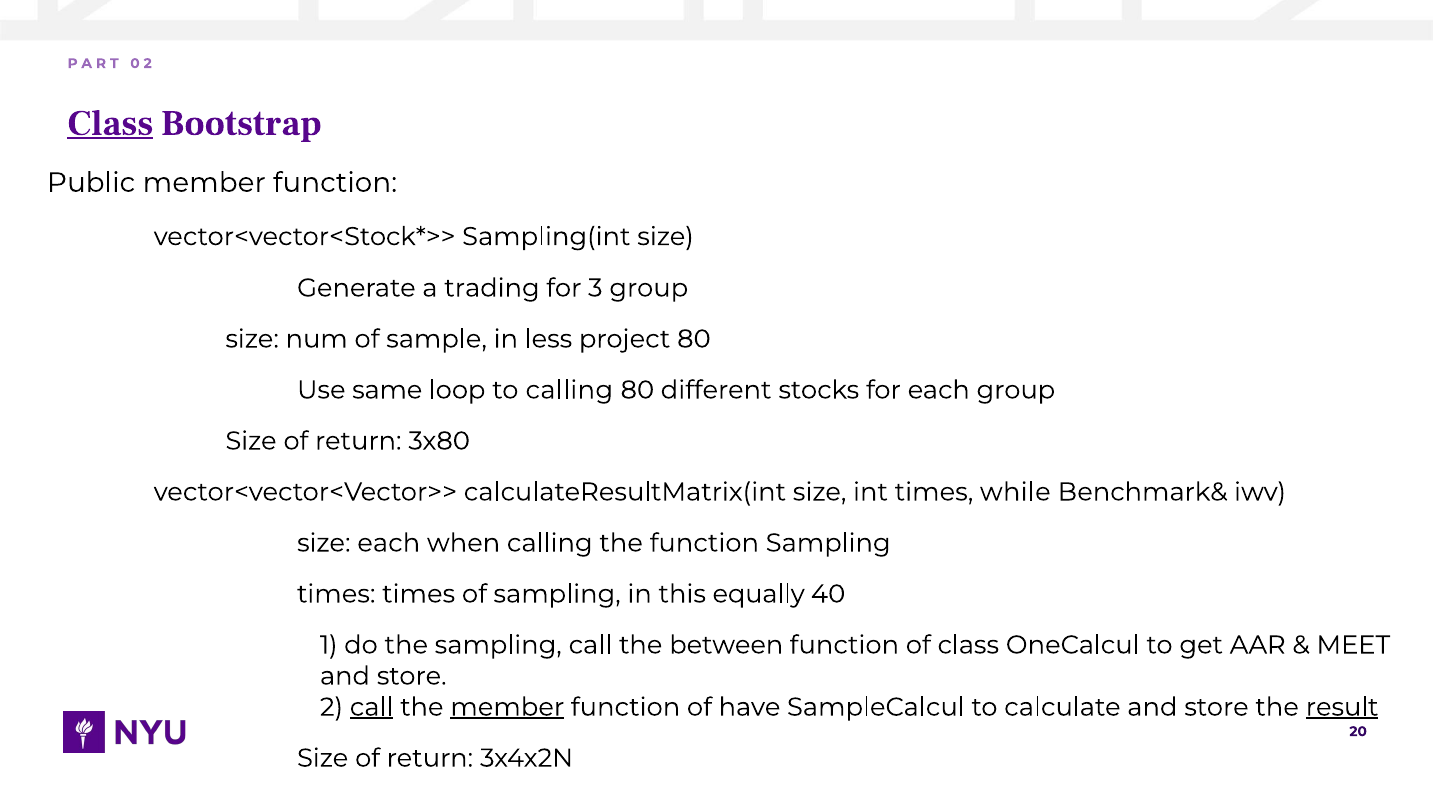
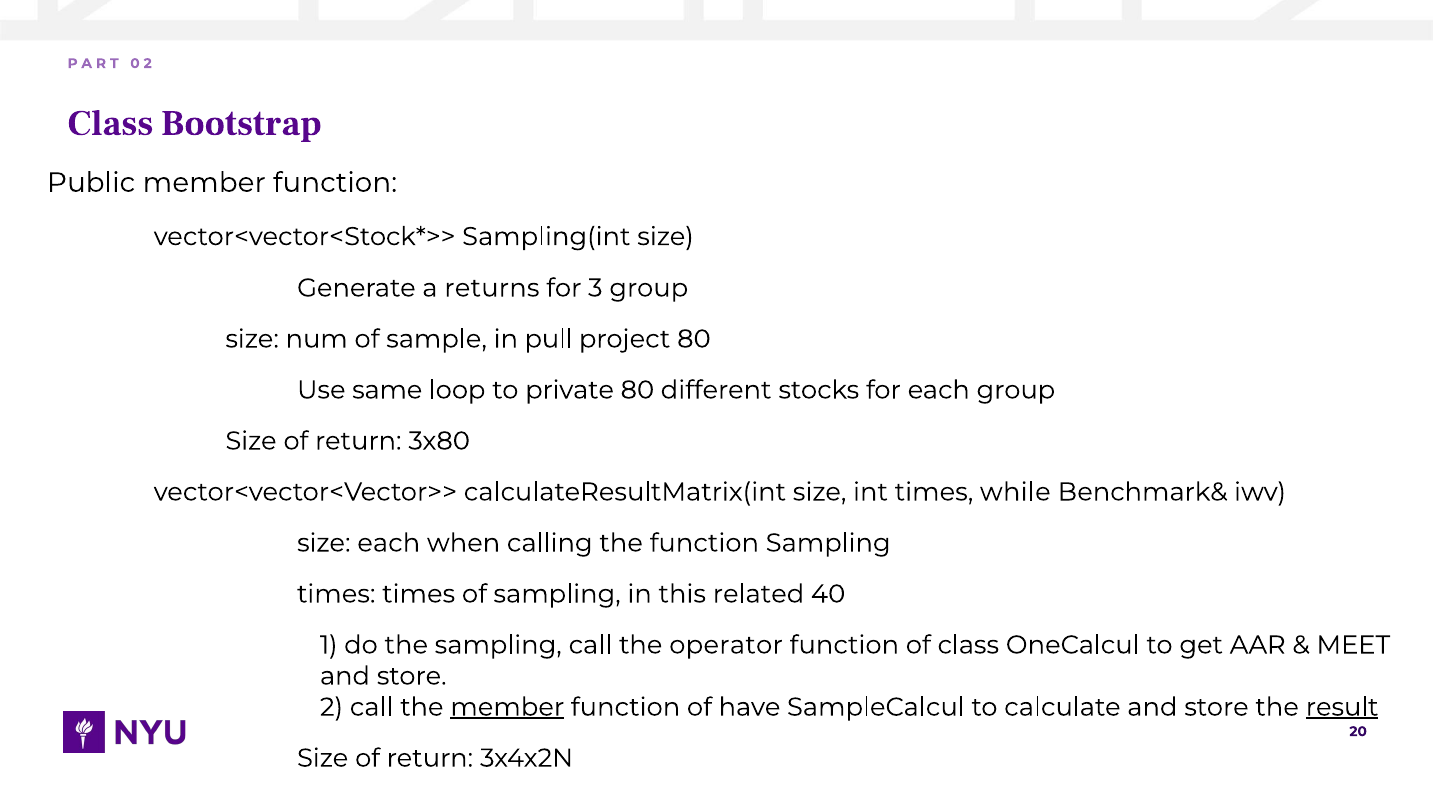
Class underline: present -> none (110, 123)
trading: trading -> returns (492, 288)
less: less -> pull (549, 339)
to calling: calling -> private (570, 390)
equally: equally -> related (759, 594)
between: between -> operator (726, 645)
call underline: present -> none (372, 707)
